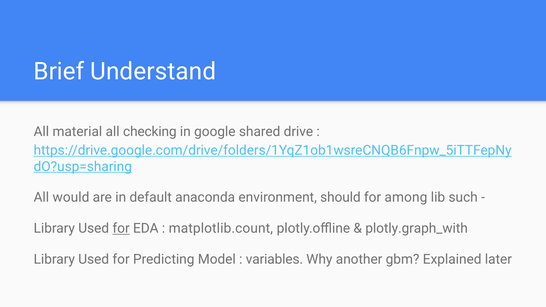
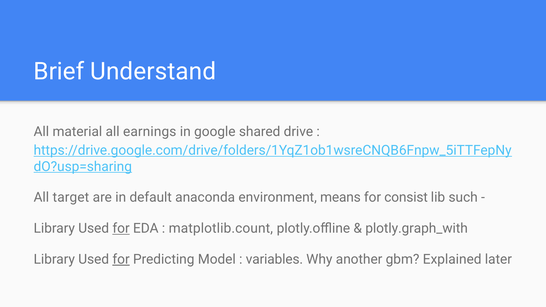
checking: checking -> earnings (150, 132)
would: would -> target (71, 198)
should: should -> means (340, 198)
among: among -> consist (406, 198)
for underline: none -> present (121, 259)
